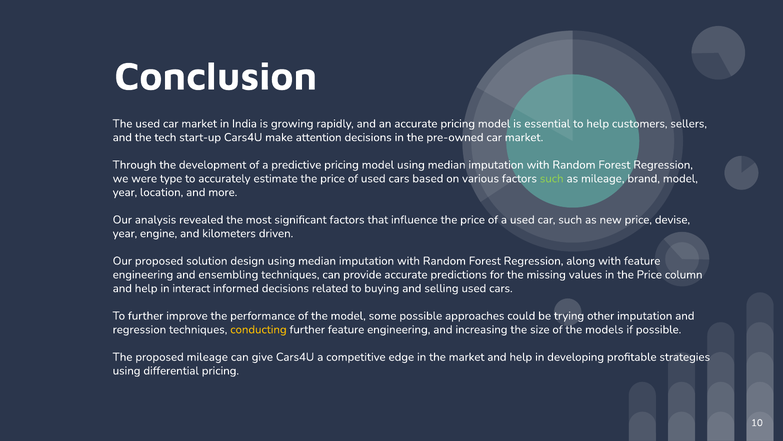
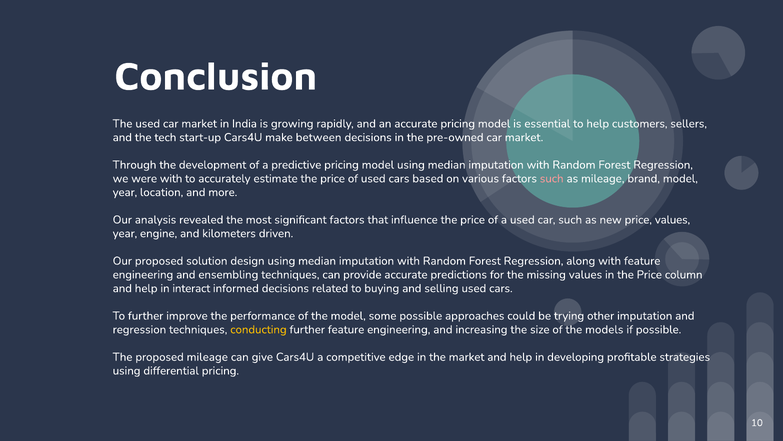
attention: attention -> between (319, 137)
were type: type -> with (171, 178)
such colour: light green -> pink (552, 178)
price devise: devise -> values (672, 219)
